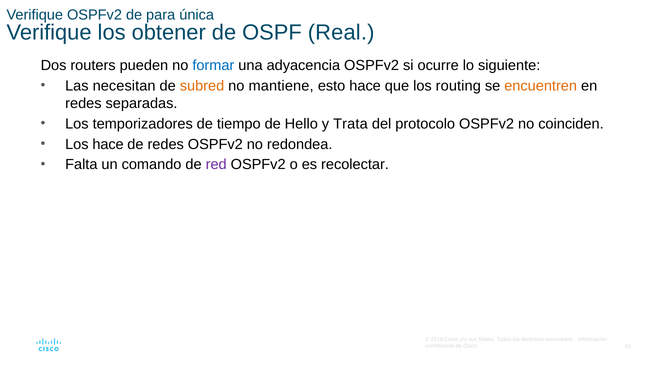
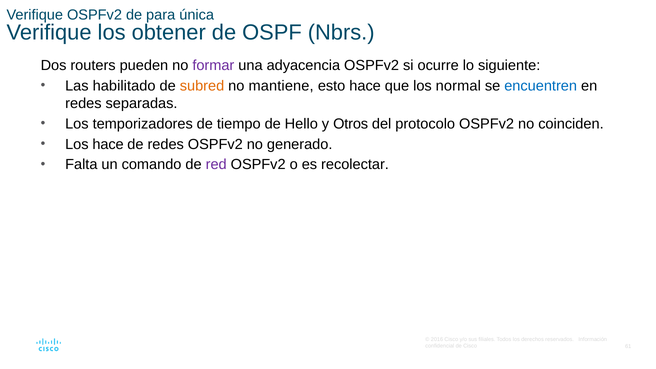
Real: Real -> Nbrs (341, 32)
formar colour: blue -> purple (213, 66)
necesitan: necesitan -> habilitado (124, 86)
routing: routing -> normal (458, 86)
encuentren colour: orange -> blue (541, 86)
Trata: Trata -> Otros (351, 124)
redondea: redondea -> generado (300, 144)
